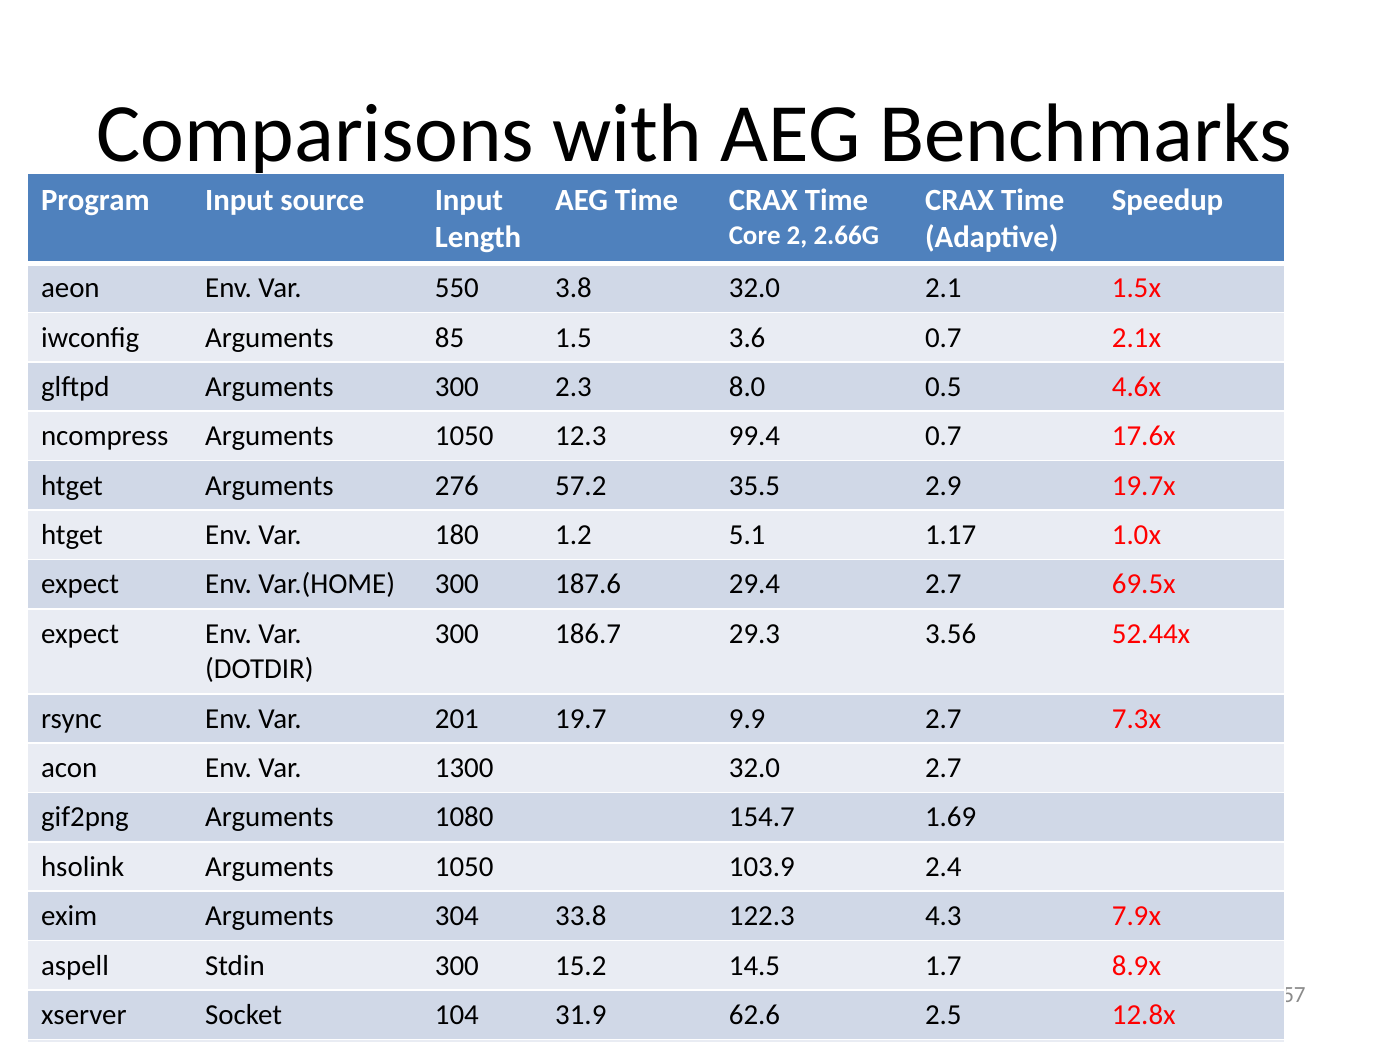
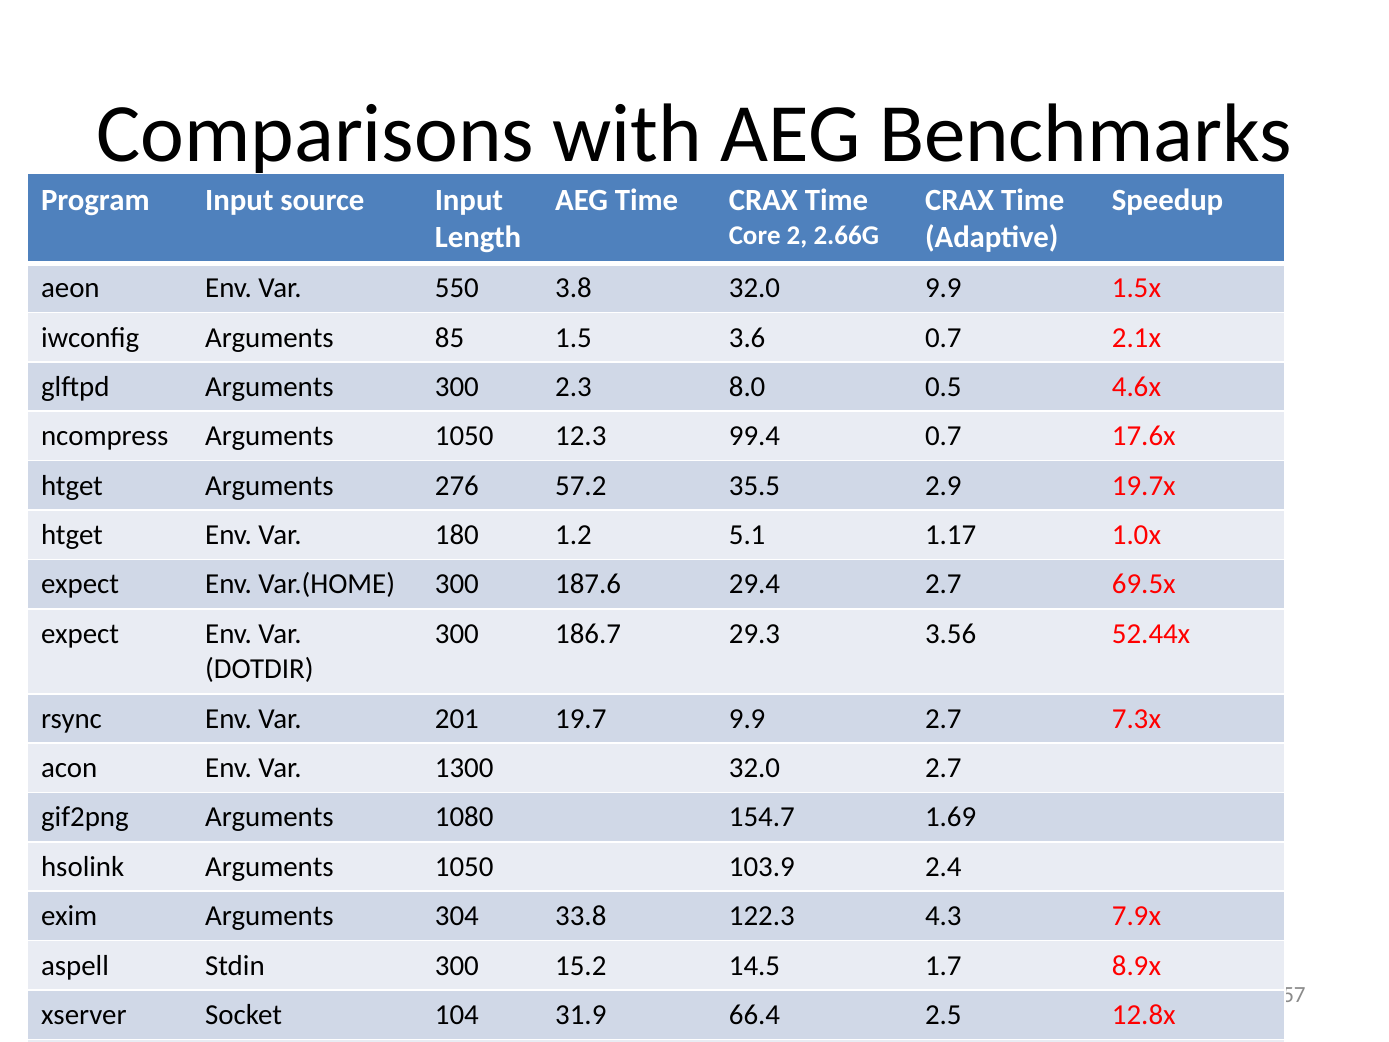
32.0 2.1: 2.1 -> 9.9 (943, 288)
62.6: 62.6 -> 66.4 (754, 1015)
